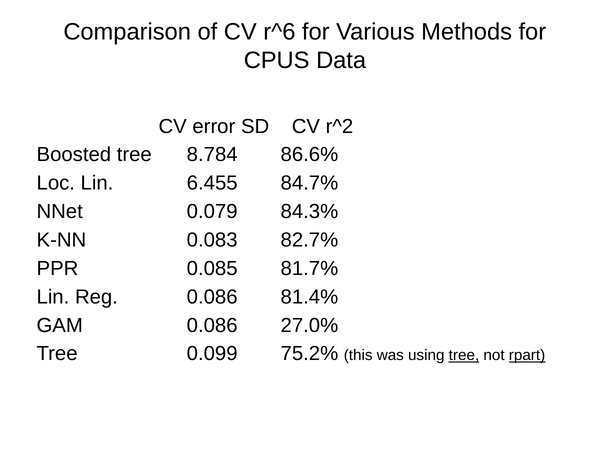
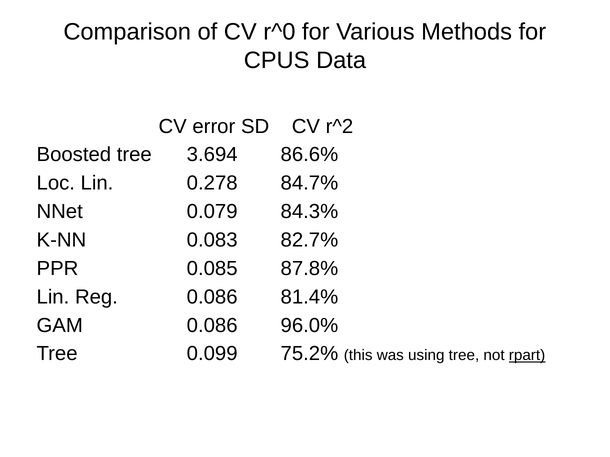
r^6: r^6 -> r^0 (279, 32)
8.784: 8.784 -> 3.694 (212, 155)
6.455: 6.455 -> 0.278 (212, 183)
81.7%: 81.7% -> 87.8% (309, 269)
27.0%: 27.0% -> 96.0% (309, 326)
tree underline: present -> none (464, 356)
